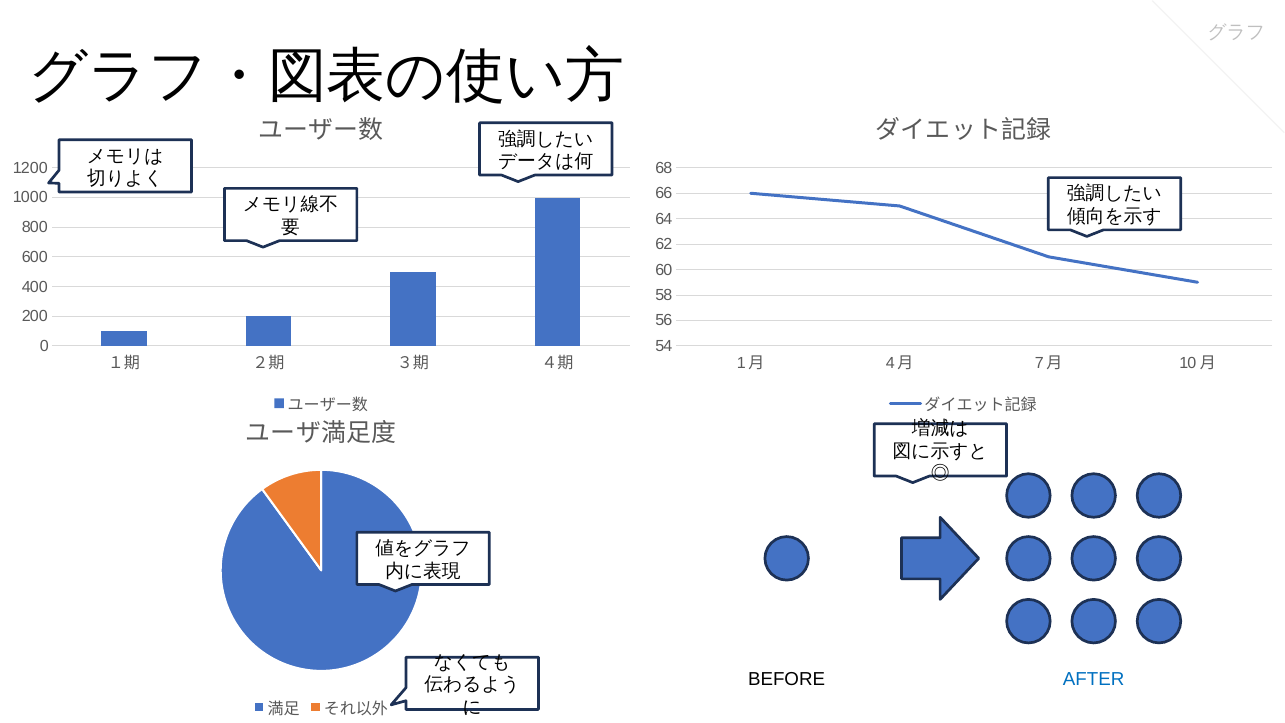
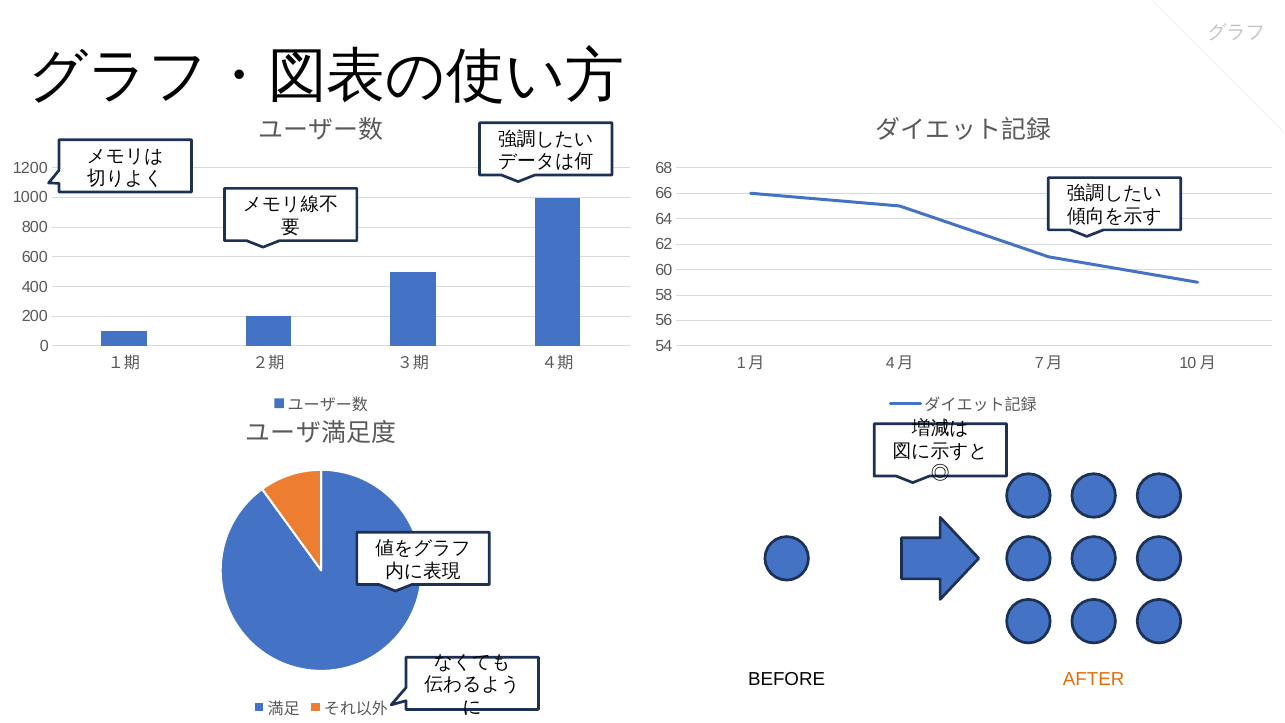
AFTER colour: blue -> orange (1094, 679)
